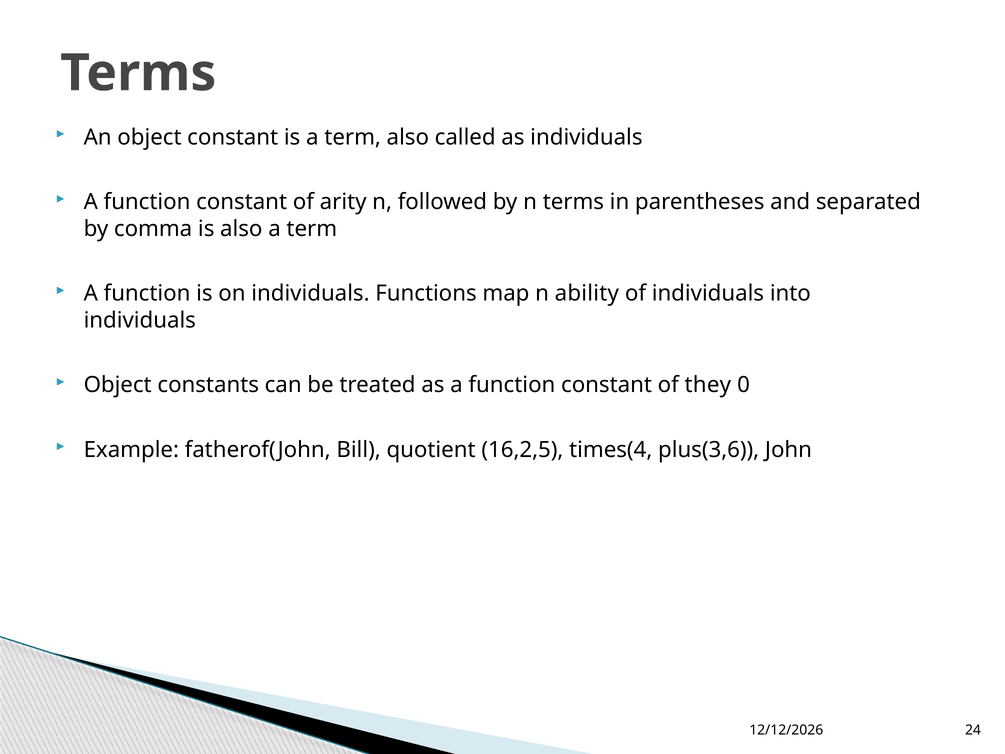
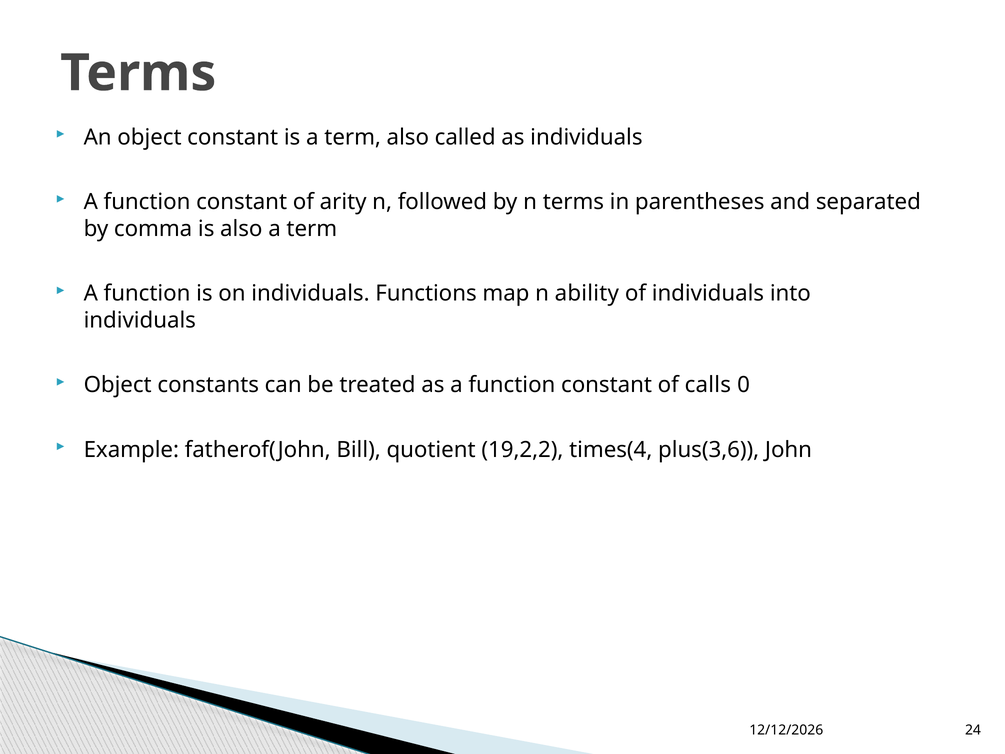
they: they -> calls (708, 385)
16,2,5: 16,2,5 -> 19,2,2 (522, 450)
